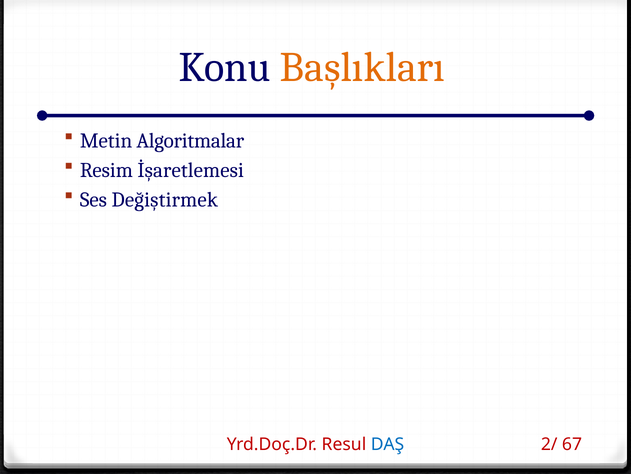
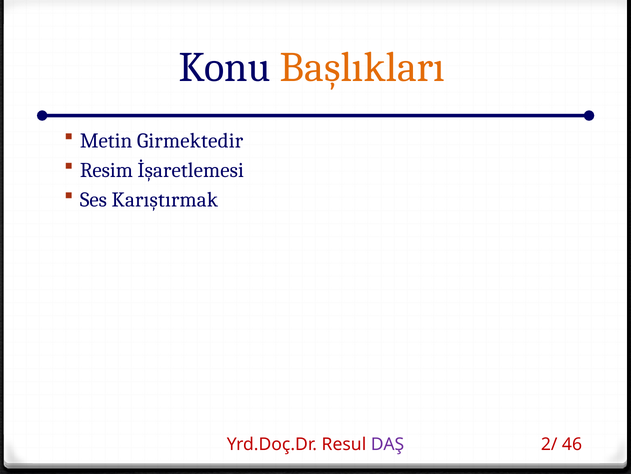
Algoritmalar: Algoritmalar -> Girmektedir (190, 140)
Değiştirmek: Değiştirmek -> Karıştırmak (165, 199)
DAŞ colour: blue -> purple (388, 444)
67: 67 -> 46 (572, 444)
